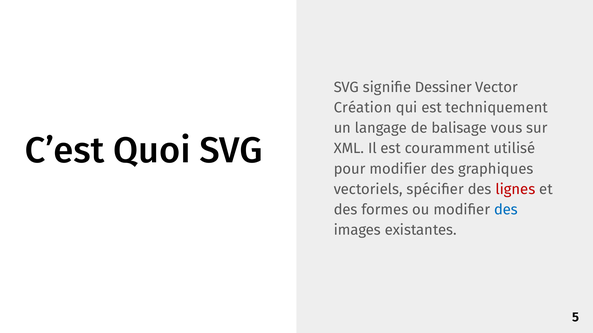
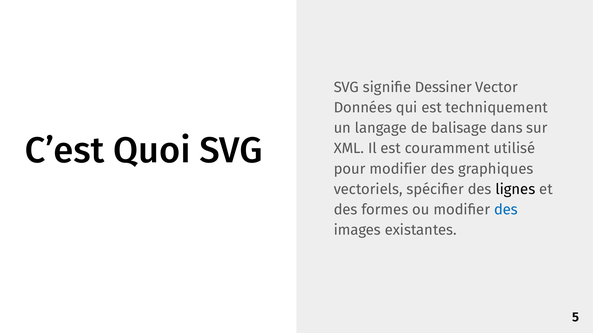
Création: Création -> Données (363, 108)
vous: vous -> dans (507, 128)
lignes colour: red -> black (515, 190)
